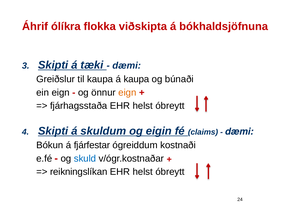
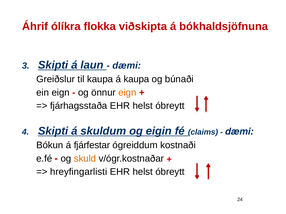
tæki: tæki -> laun (92, 65)
skuld colour: blue -> orange (85, 159)
reikningslíkan: reikningslíkan -> hreyfingarlisti (79, 172)
